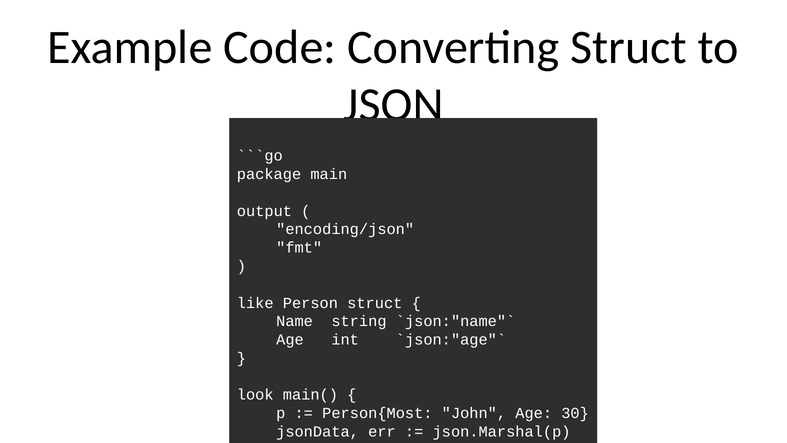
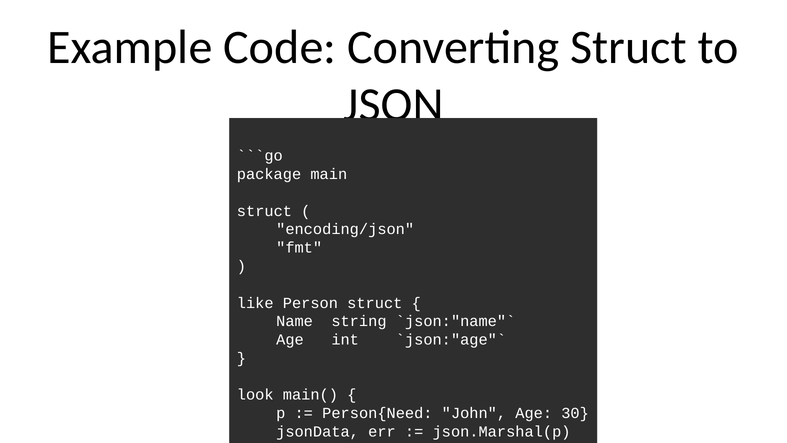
output: output -> struct (264, 211)
Person{Most: Person{Most -> Person{Need (377, 413)
